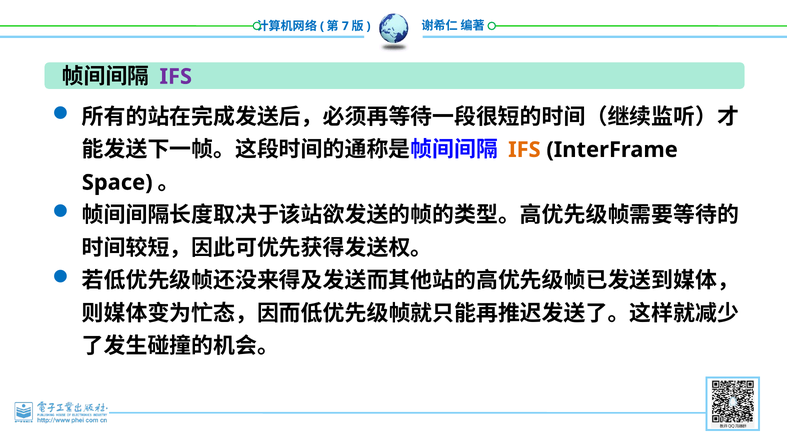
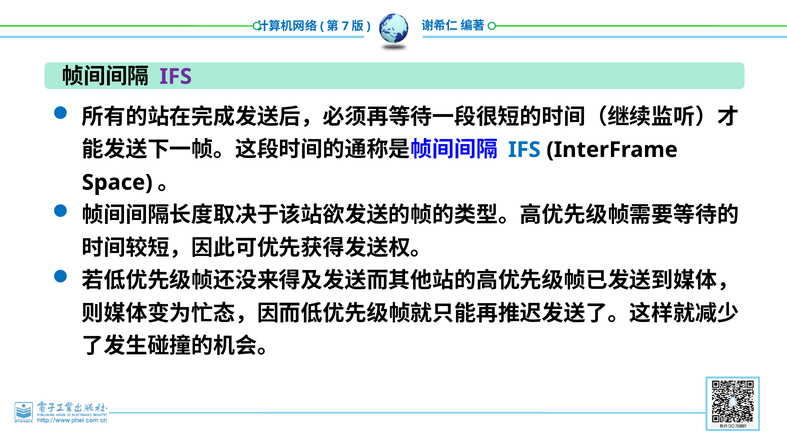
IFS colour: orange -> blue (524, 150)
